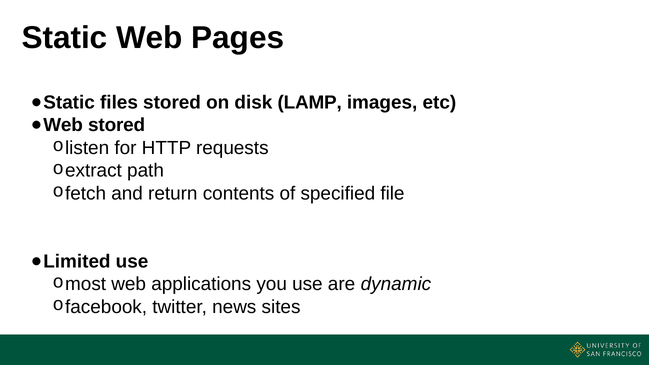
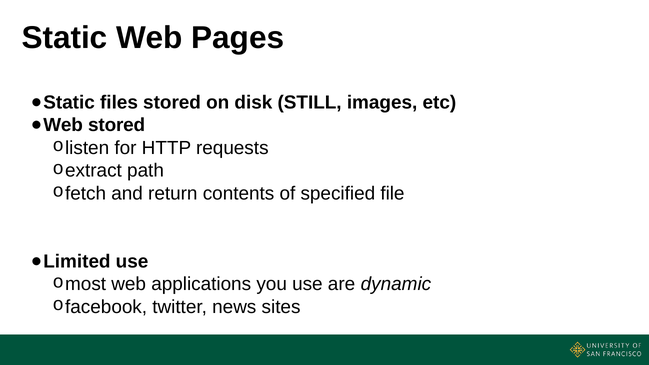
LAMP: LAMP -> STILL (310, 102)
